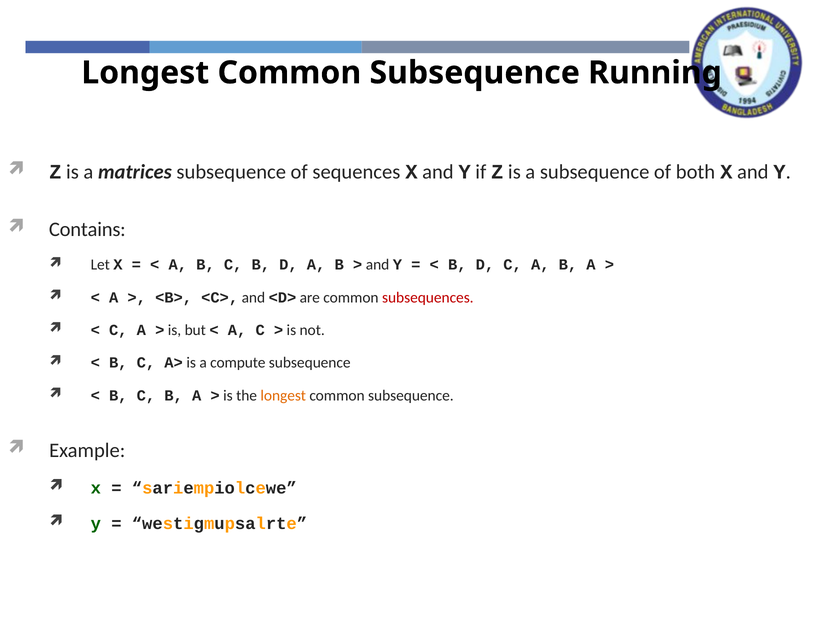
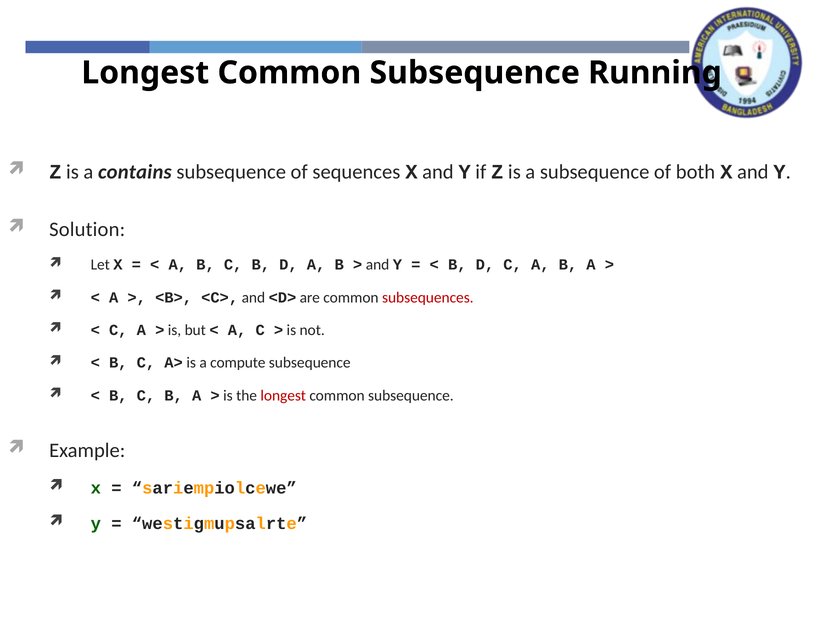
matrices: matrices -> contains (135, 172)
Contains: Contains -> Solution (87, 229)
longest colour: orange -> red (283, 396)
